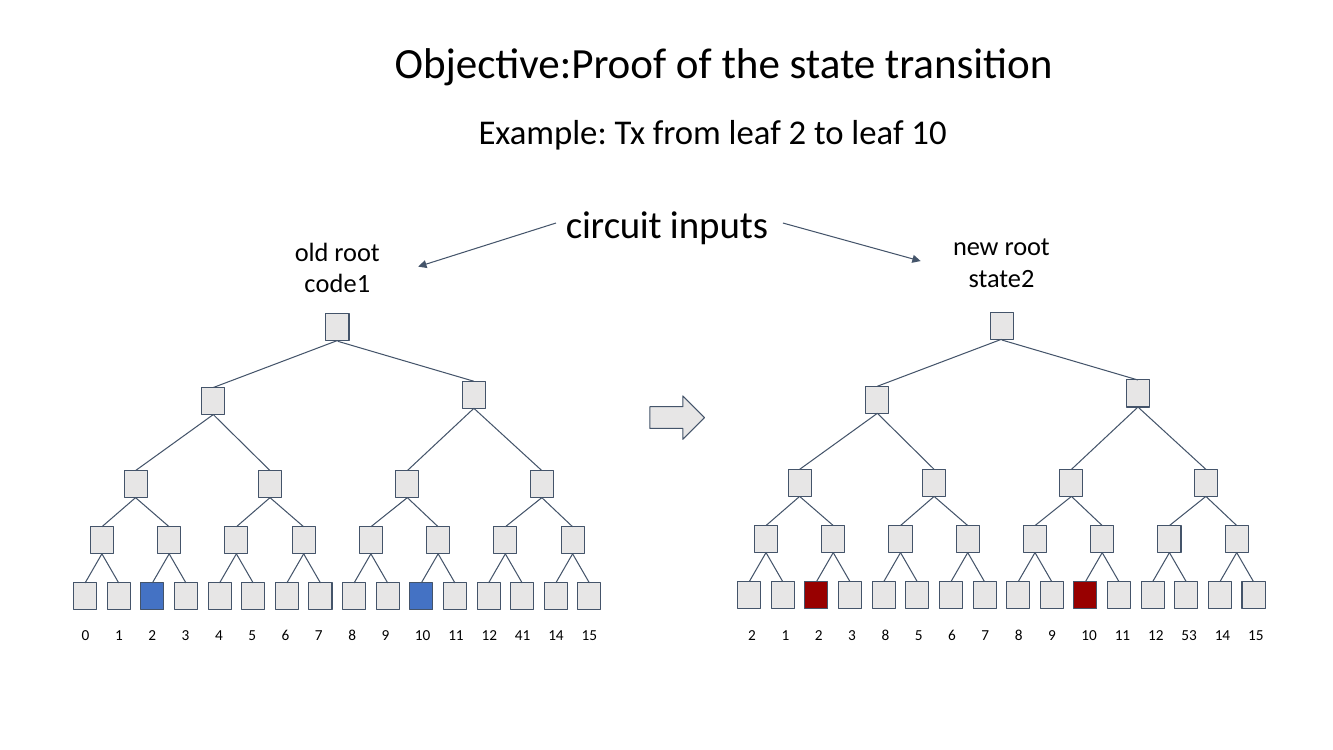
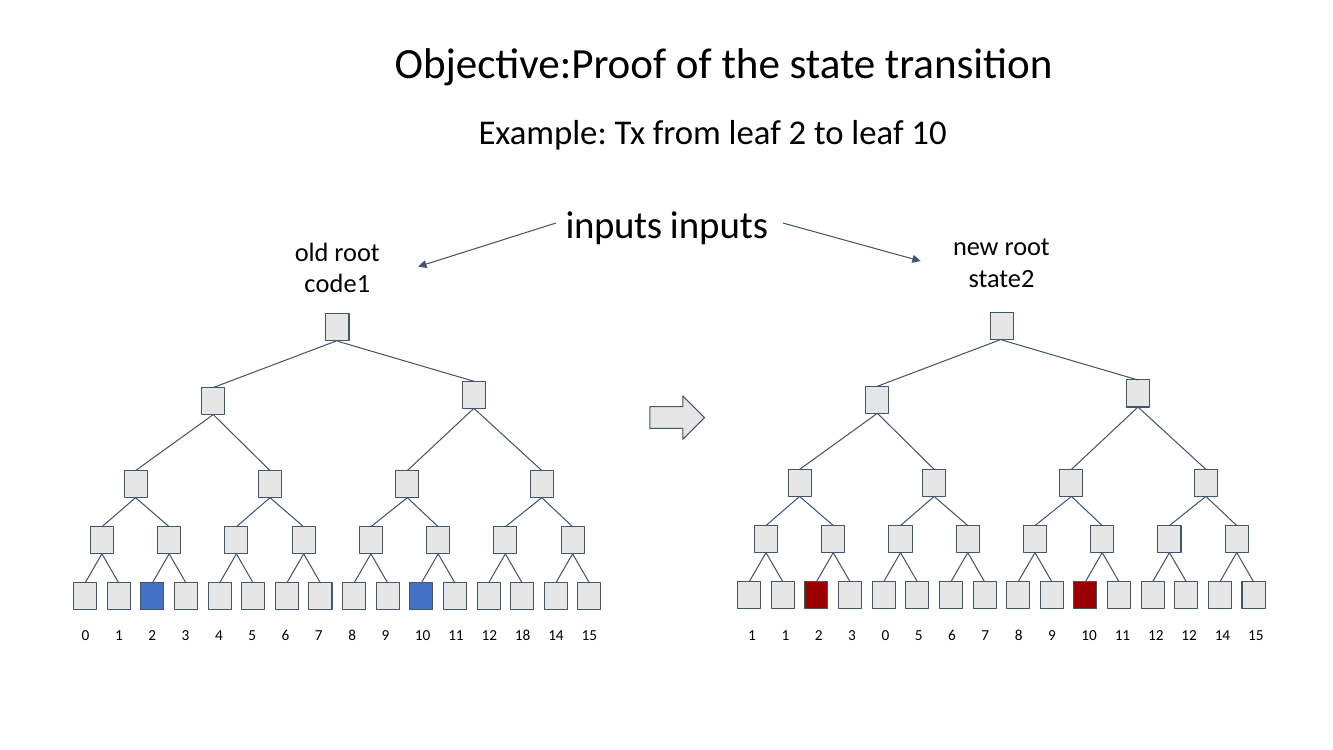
circuit: circuit -> inputs (614, 226)
41: 41 -> 18 (523, 636)
15 2: 2 -> 1 (752, 636)
3 8: 8 -> 0 (885, 636)
12 53: 53 -> 12 (1189, 636)
